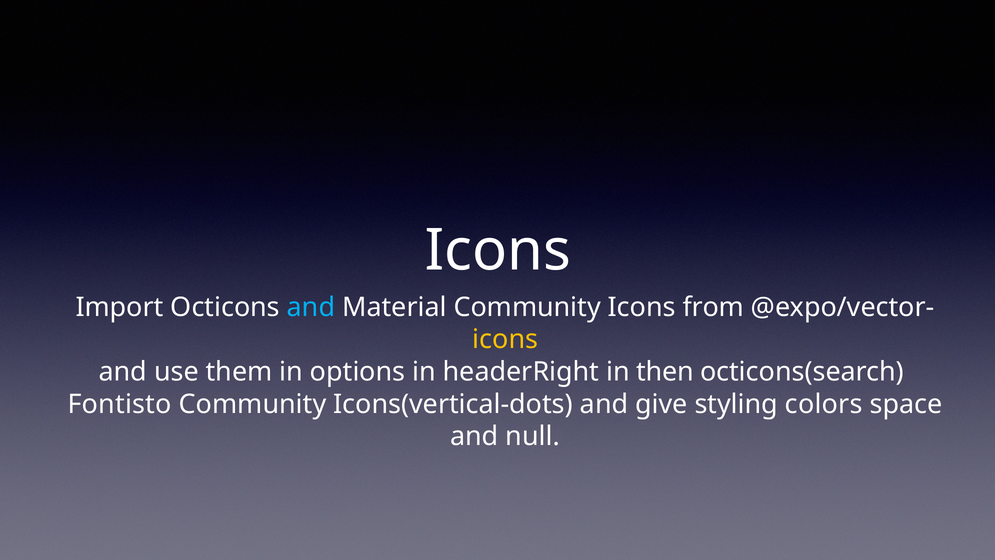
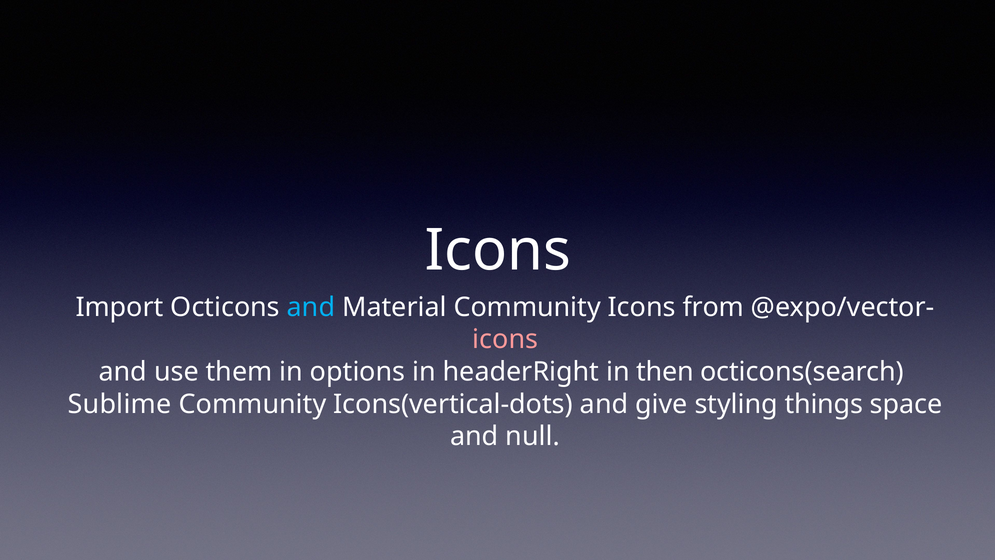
icons colour: yellow -> pink (505, 339)
Fontisto: Fontisto -> Sublime (120, 404)
colors: colors -> things (824, 404)
